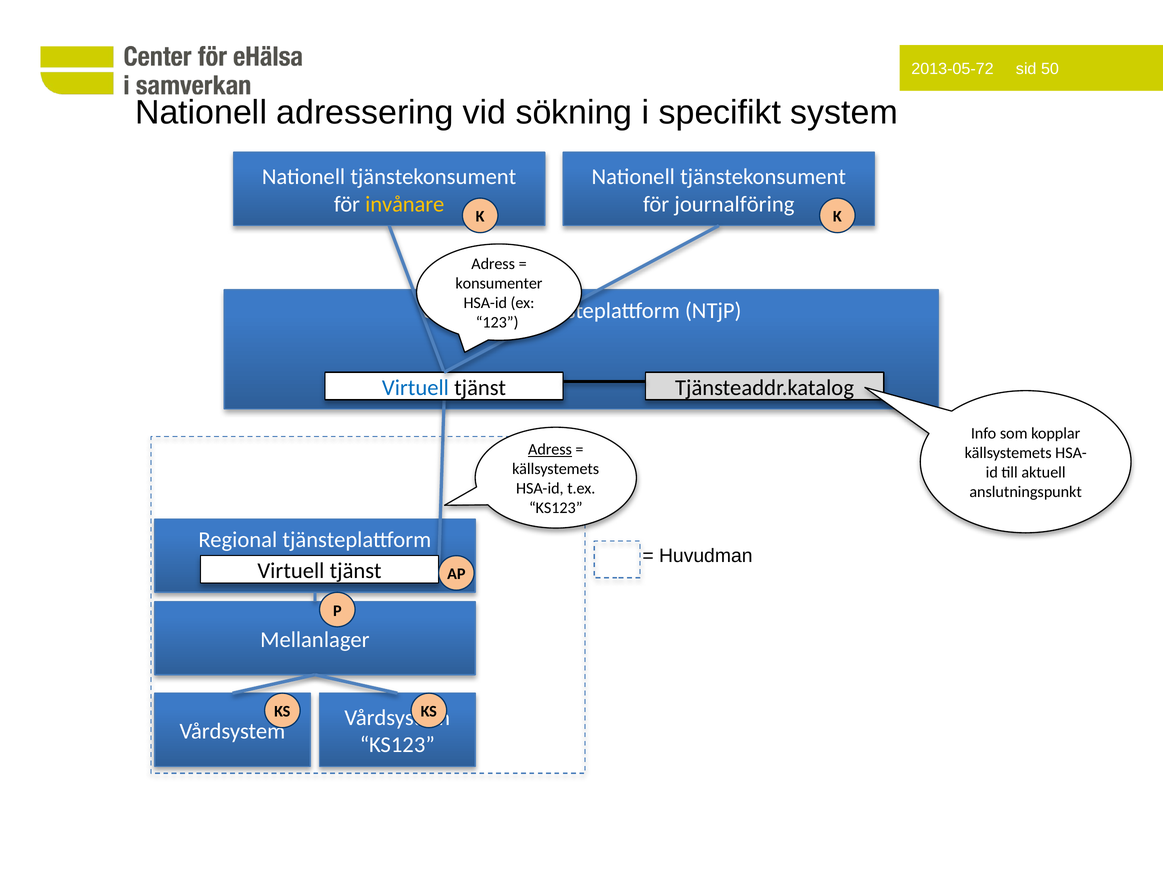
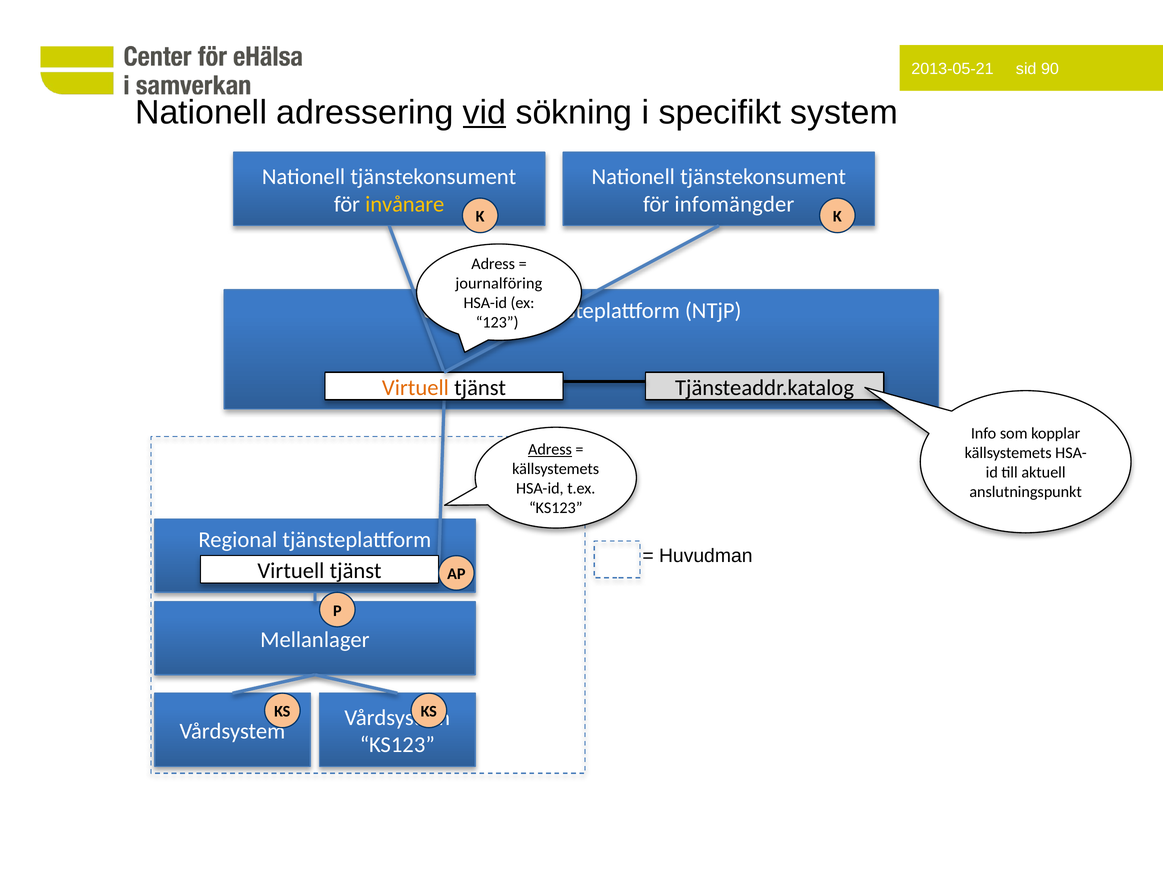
2013-05-72: 2013-05-72 -> 2013-05-21 (953, 69)
50: 50 -> 90 (1050, 69)
vid underline: none -> present (485, 112)
journalföring: journalföring -> infomängder (734, 204)
konsumenter: konsumenter -> journalföring (499, 283)
Virtuell colour: blue -> orange (415, 387)
